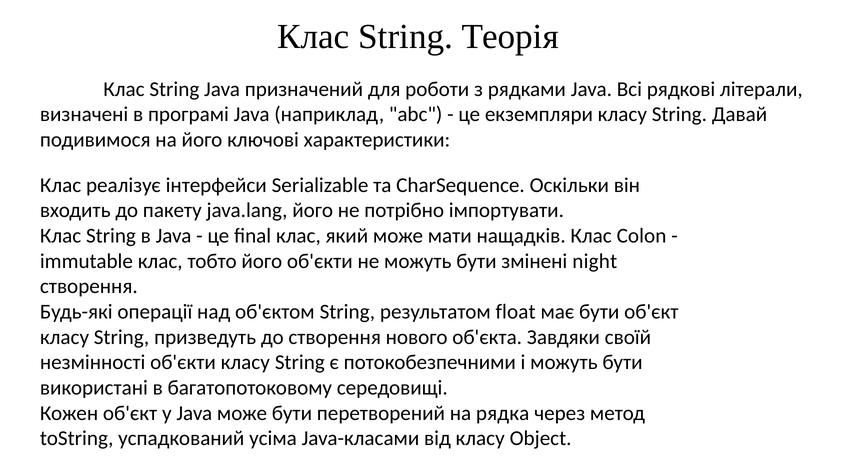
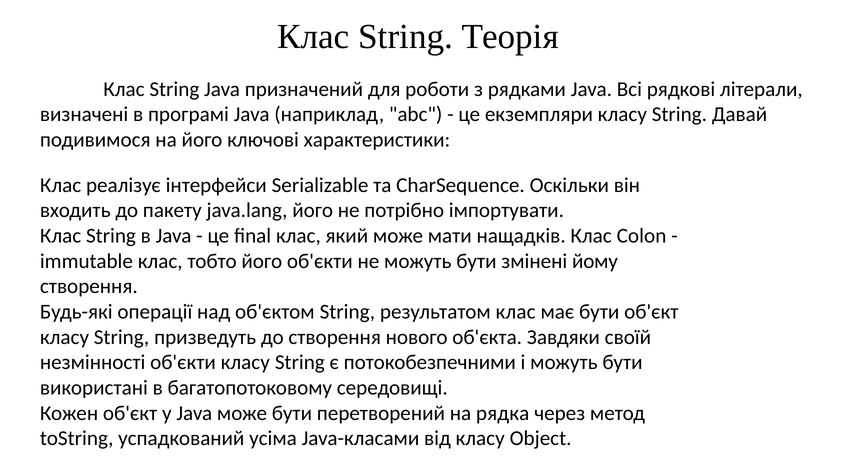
night: night -> йому (595, 261)
результатом float: float -> клас (516, 312)
